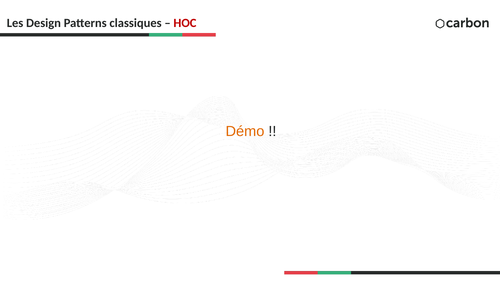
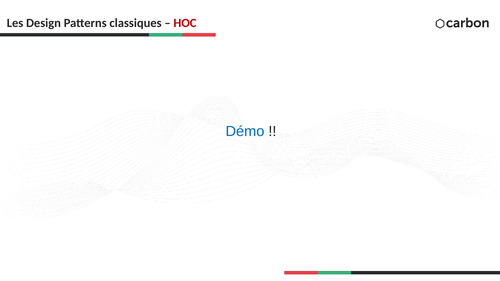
Démo colour: orange -> blue (245, 131)
